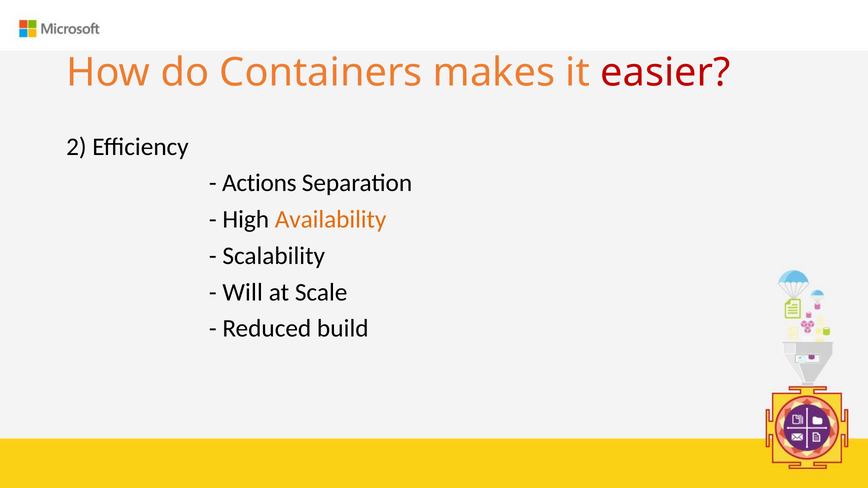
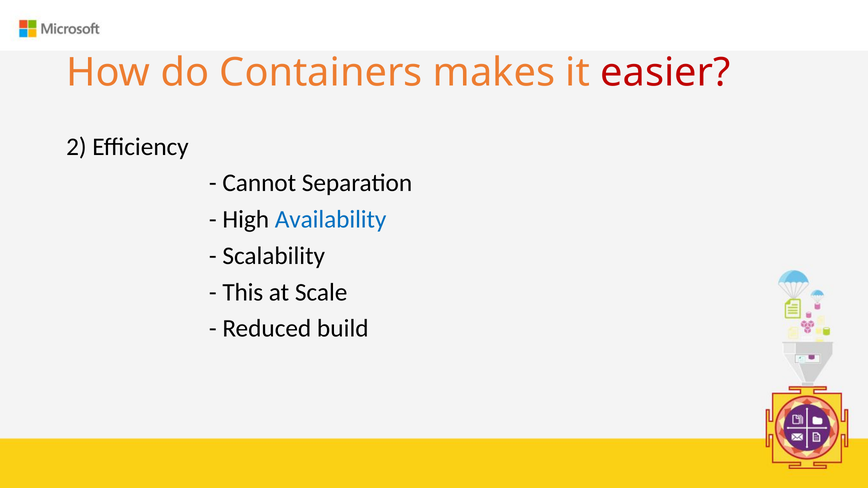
Actions: Actions -> Cannot (259, 183)
Availability colour: orange -> blue (331, 220)
Will: Will -> This (243, 292)
